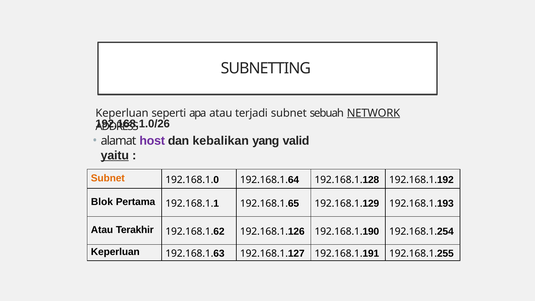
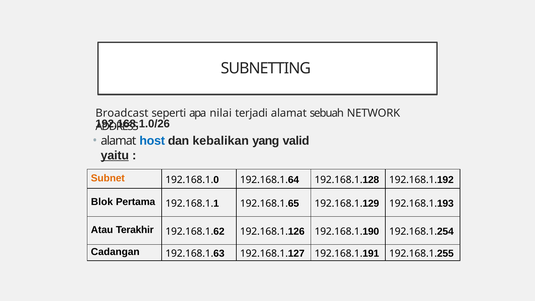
Keperluan: Keperluan -> Broadcast (122, 113)
apa atau: atau -> nilai (221, 113)
terjadi subnet: subnet -> alamat (289, 113)
NETWORK underline: present -> none (373, 113)
host colour: purple -> blue (152, 141)
Keperluan: Keperluan -> Cadangan (115, 252)
